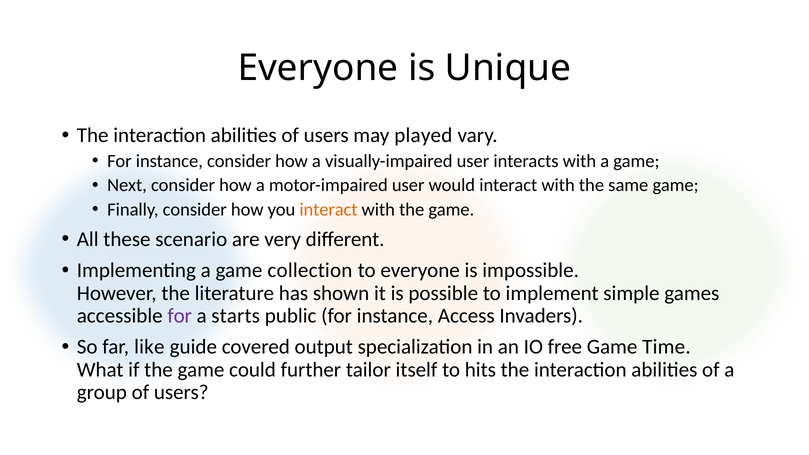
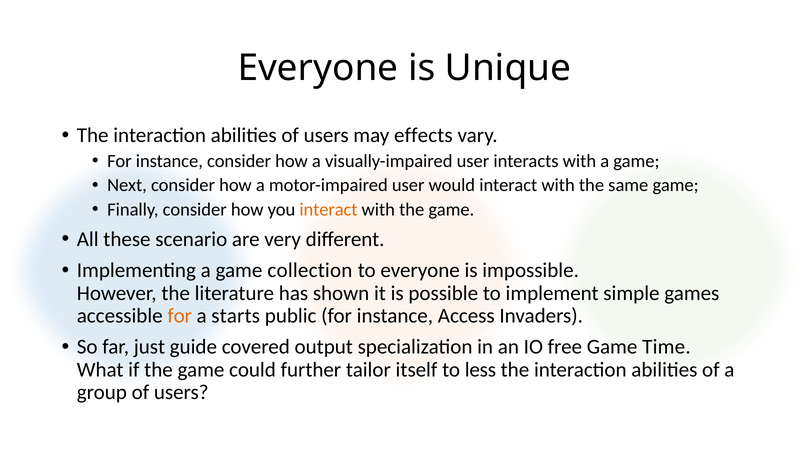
played: played -> effects (423, 135)
for colour: purple -> orange (180, 316)
like: like -> just (149, 347)
hits: hits -> less (480, 370)
